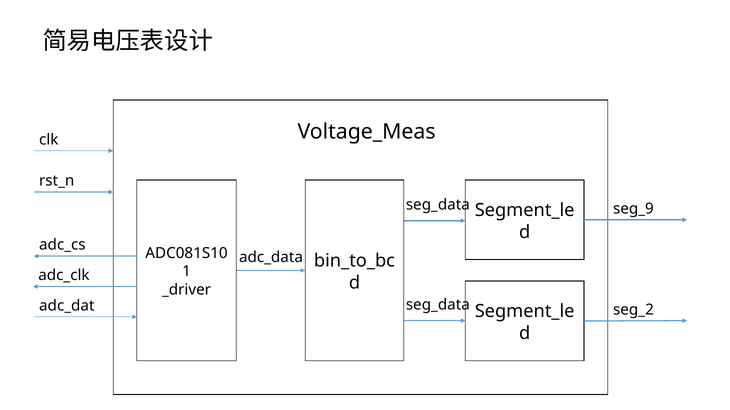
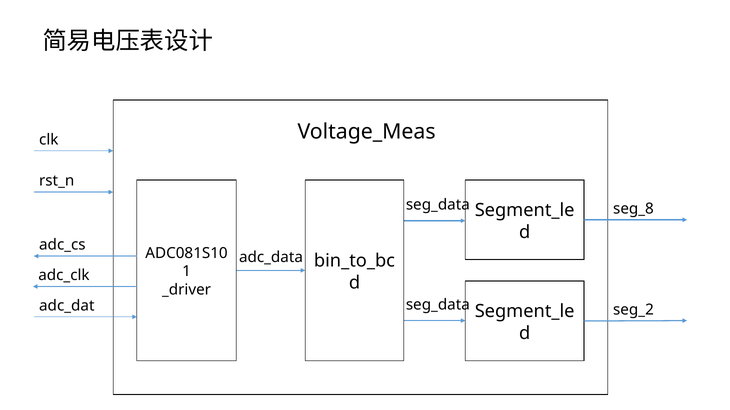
seg_9: seg_9 -> seg_8 (633, 209)
